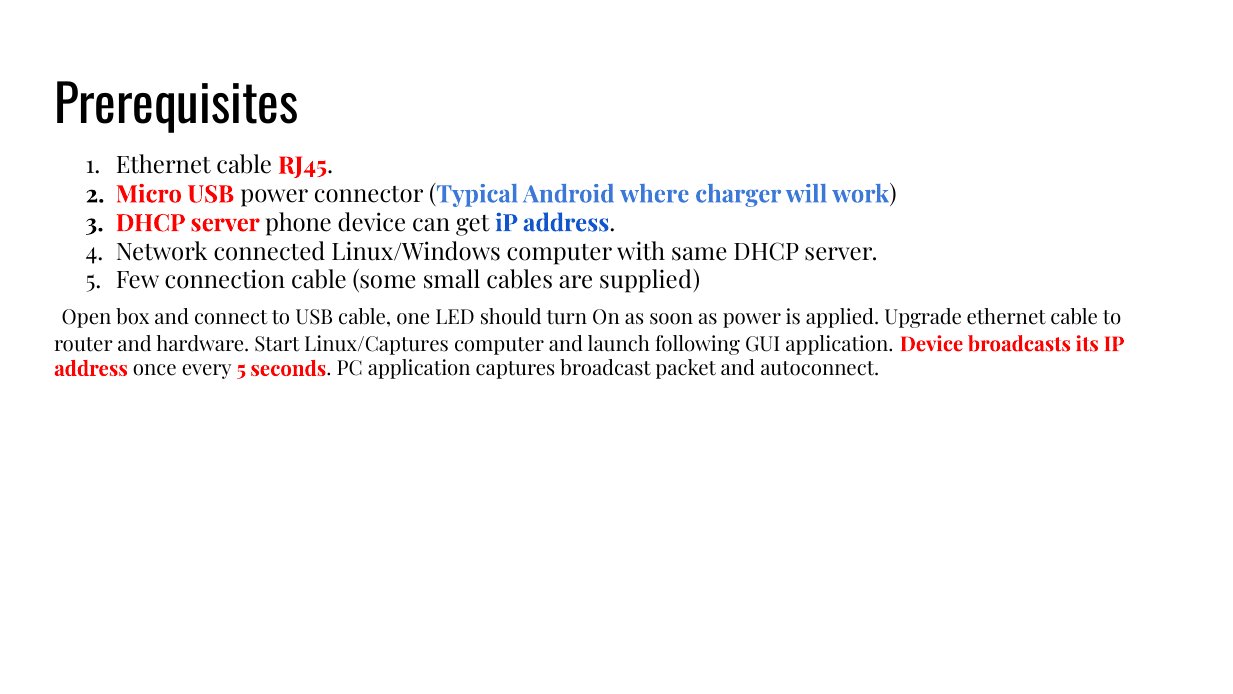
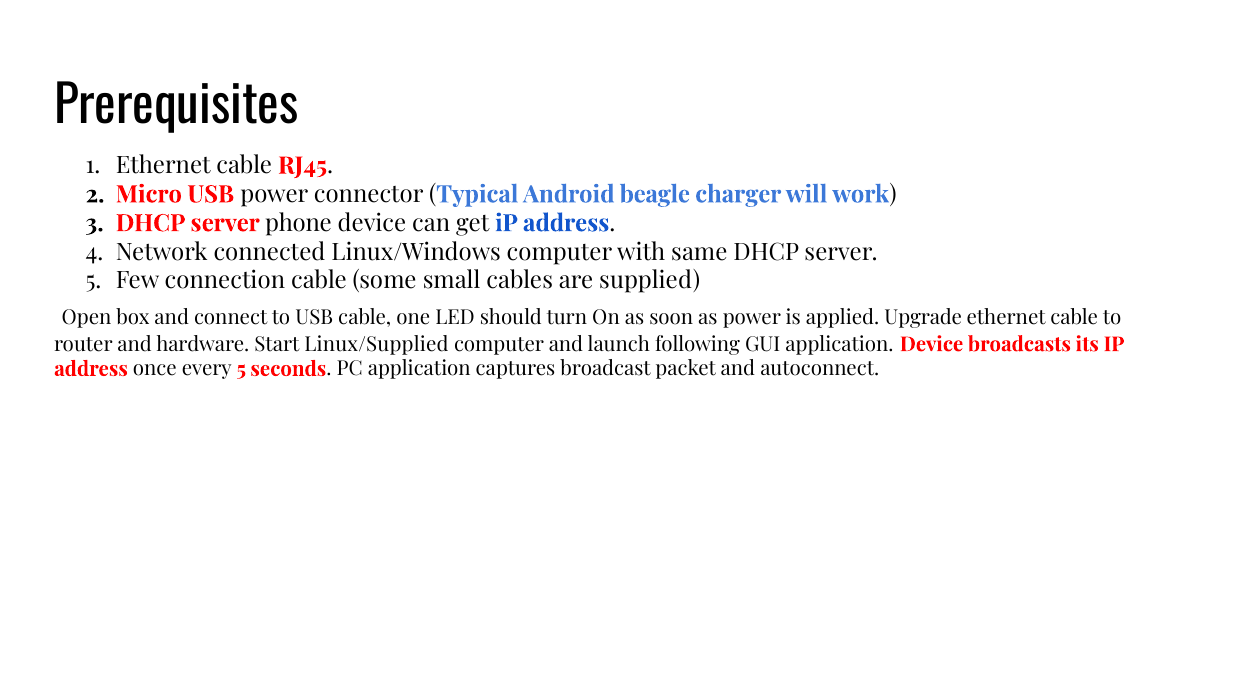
where: where -> beagle (655, 194)
Linux/Captures: Linux/Captures -> Linux/Supplied (376, 344)
